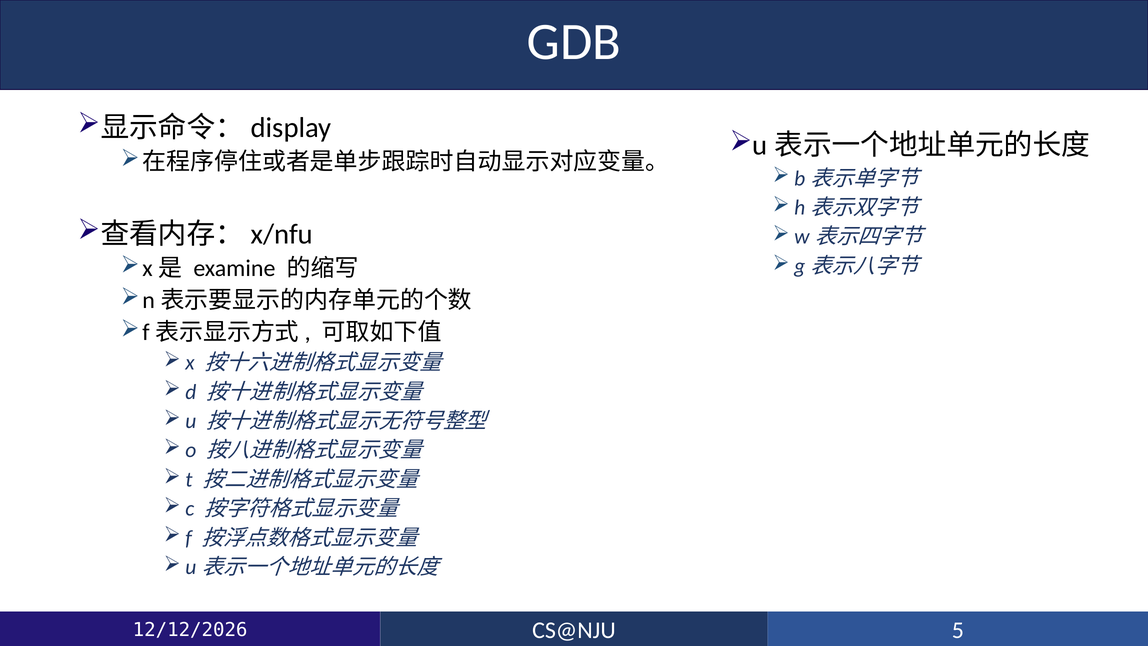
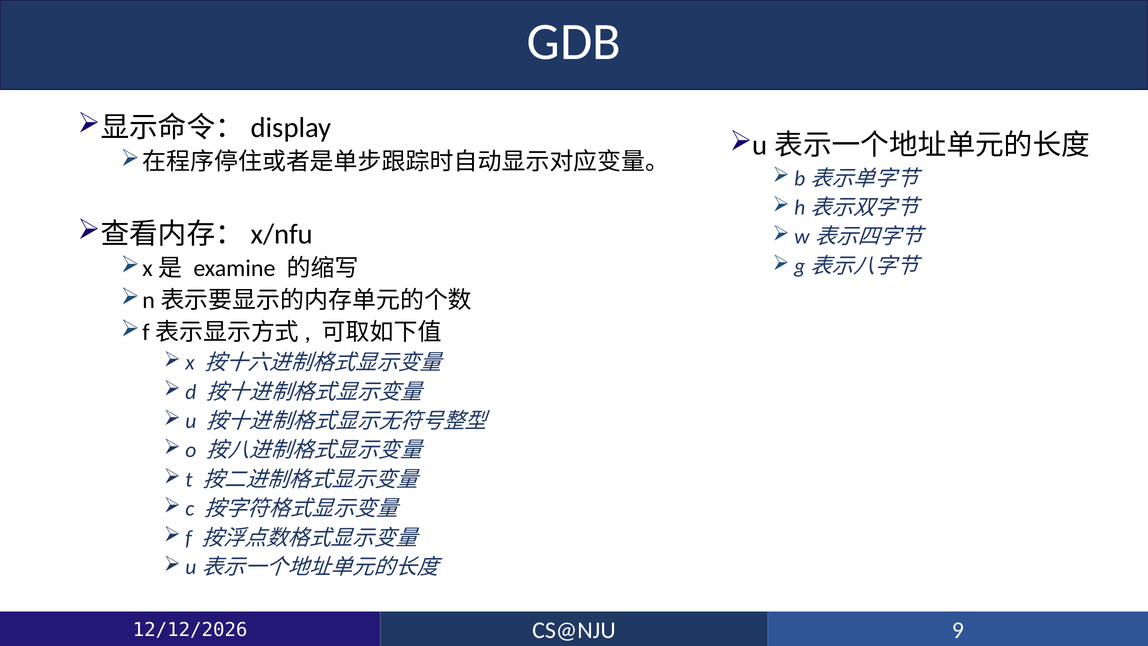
5: 5 -> 9 (958, 630)
